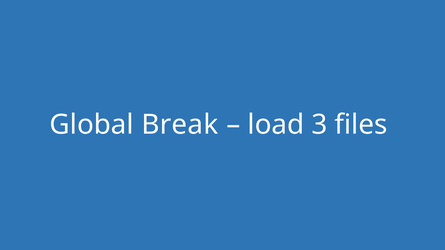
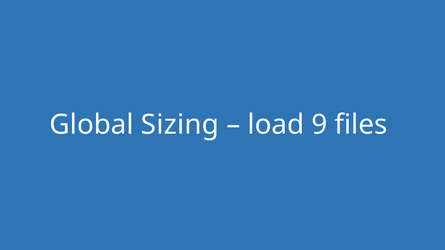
Break: Break -> Sizing (180, 125)
3: 3 -> 9 (319, 125)
